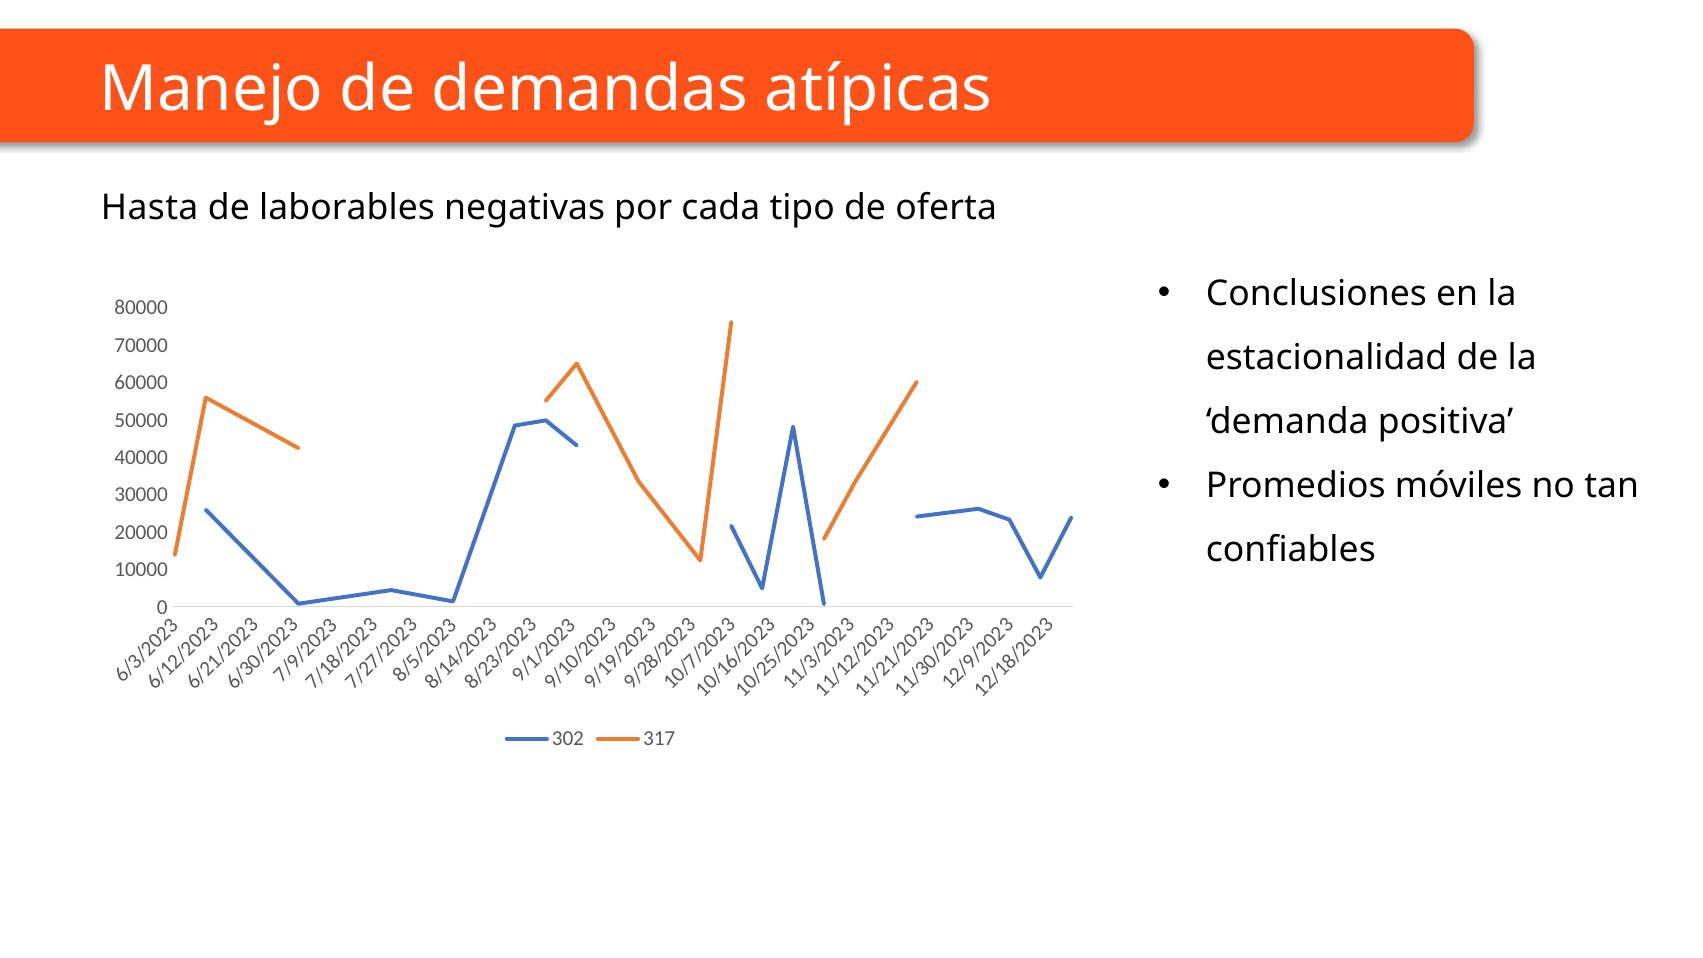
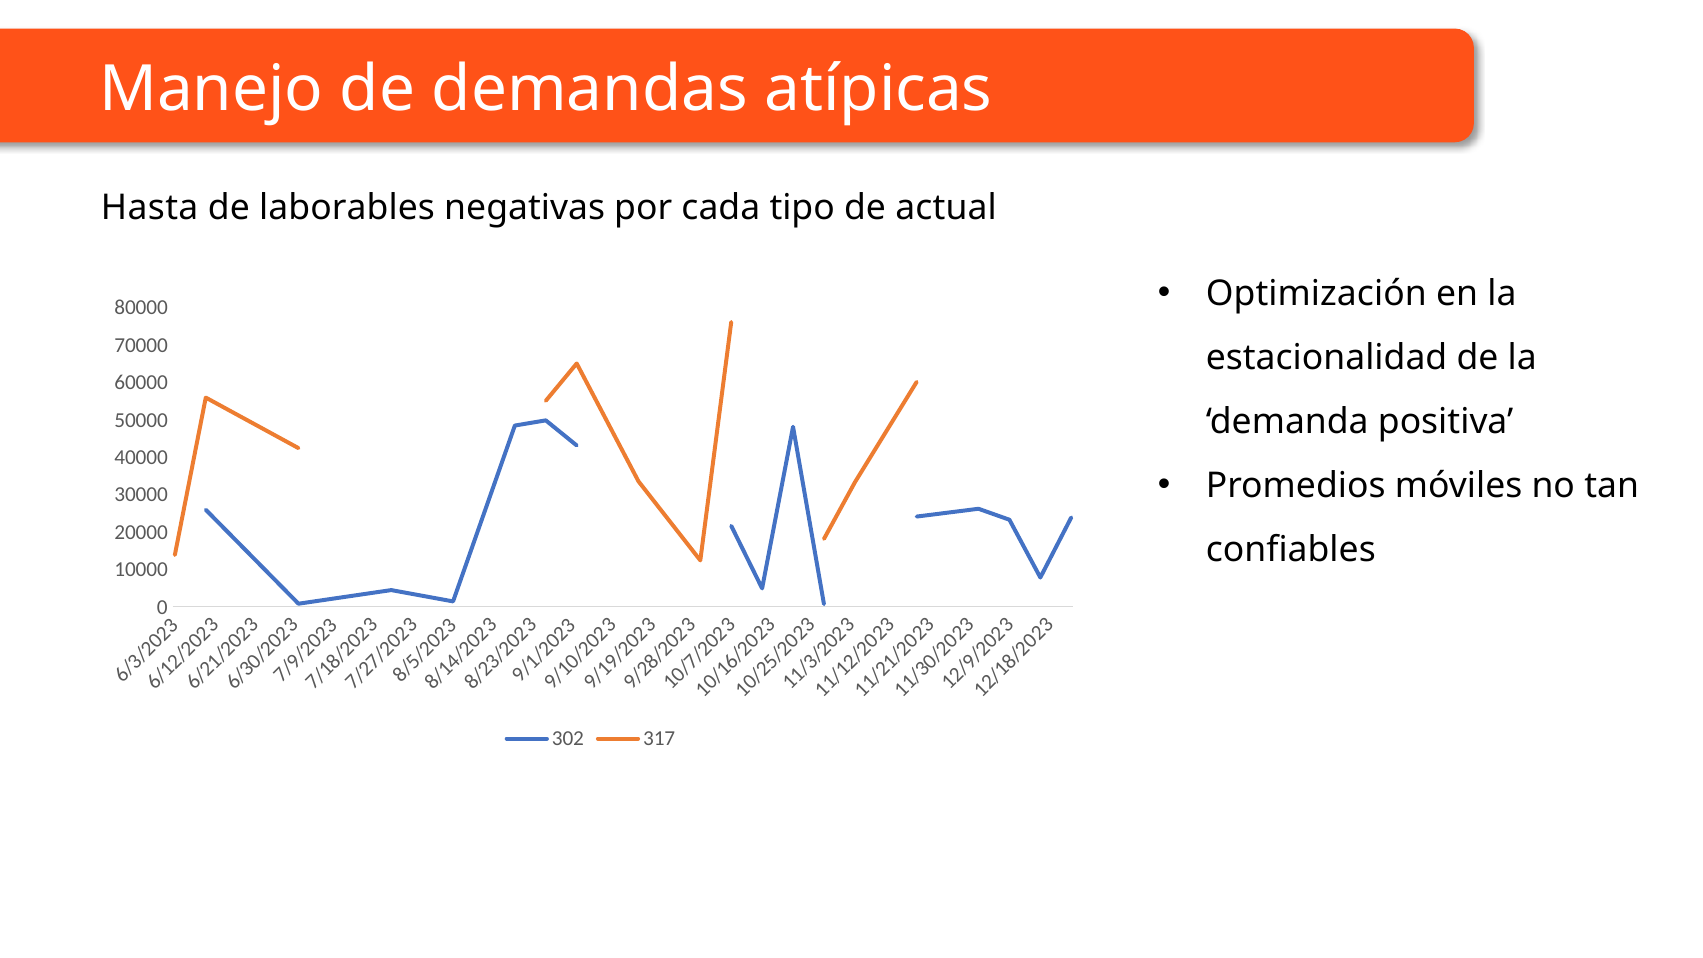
oferta: oferta -> actual (946, 207)
Conclusiones: Conclusiones -> Optimización (1316, 294)
